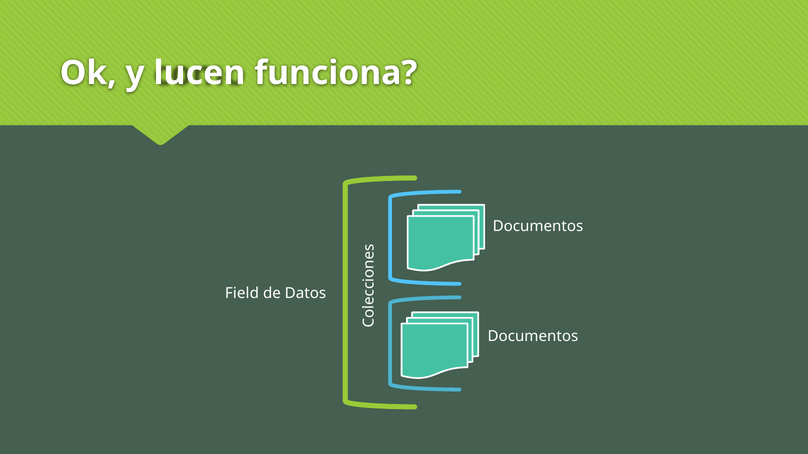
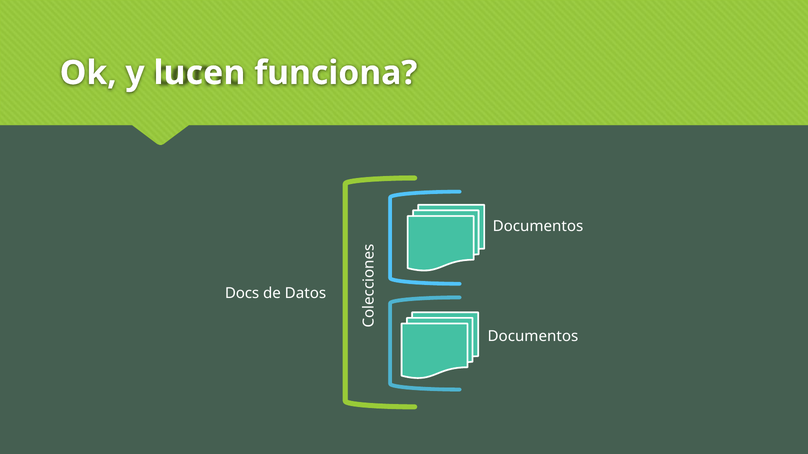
Field: Field -> Docs (242, 294)
